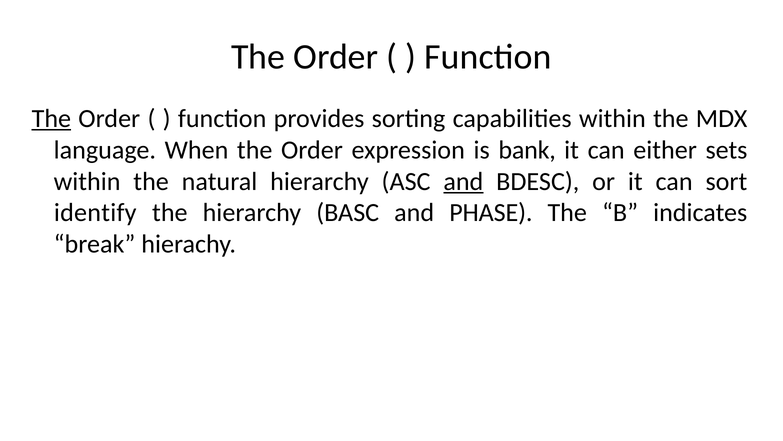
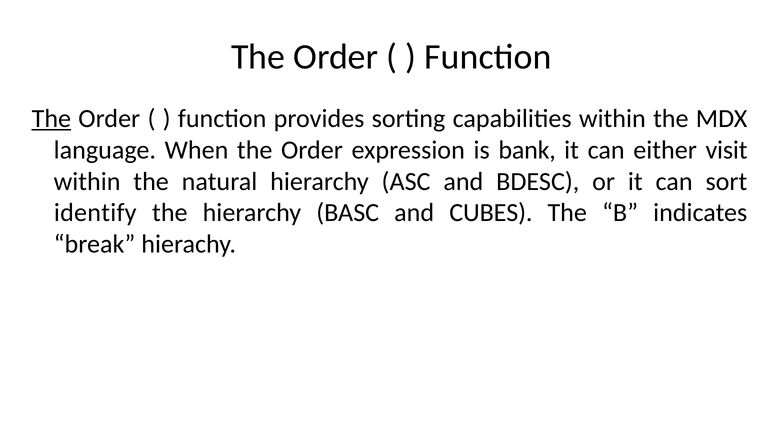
sets: sets -> visit (726, 150)
and underline: present -> none (463, 181)
PHASE: PHASE -> CUBES (491, 212)
